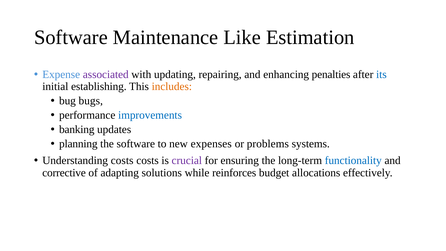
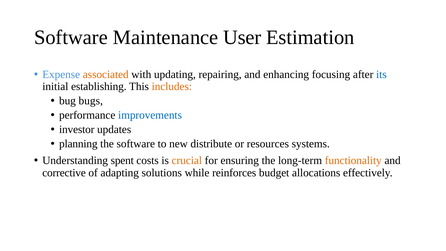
Like: Like -> User (242, 37)
associated colour: purple -> orange (106, 74)
penalties: penalties -> focusing (331, 74)
banking: banking -> investor (77, 130)
expenses: expenses -> distribute (211, 144)
problems: problems -> resources (268, 144)
Understanding costs: costs -> spent (122, 161)
crucial colour: purple -> orange (187, 161)
functionality colour: blue -> orange (353, 161)
